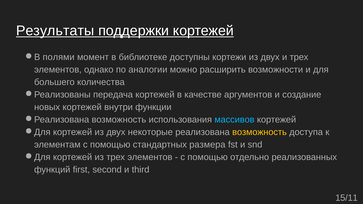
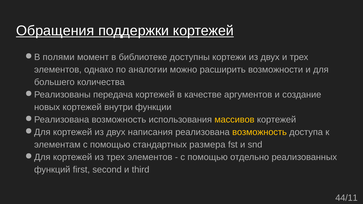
Результаты: Результаты -> Обращения (55, 31)
массивов colour: light blue -> yellow (234, 120)
некоторые: некоторые -> написания (150, 132)
15/11: 15/11 -> 44/11 (347, 198)
